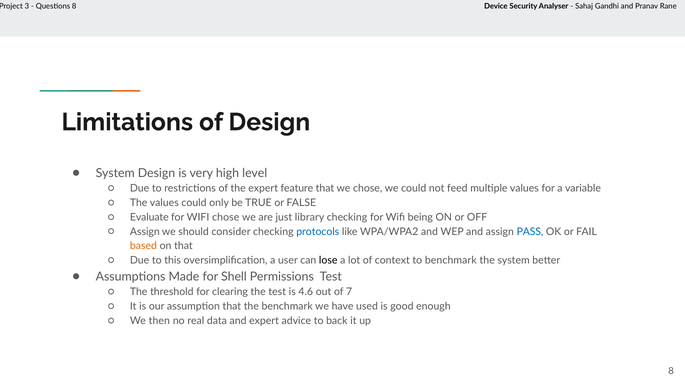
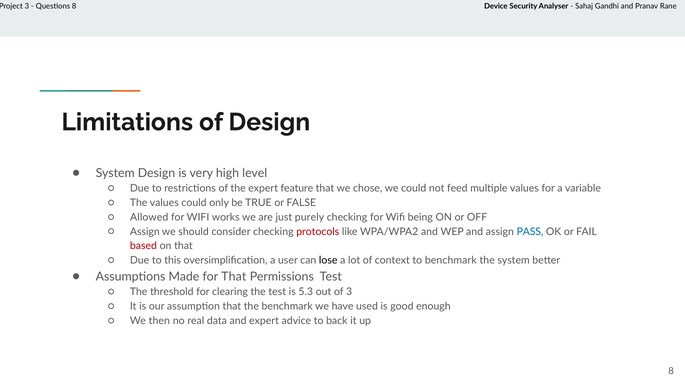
Evaluate: Evaluate -> Allowed (149, 217)
WIFI chose: chose -> works (226, 217)
library: library -> purely (310, 217)
protocols colour: blue -> red (318, 232)
based colour: orange -> red (143, 246)
for Shell: Shell -> That (234, 277)
4.6: 4.6 -> 5.3 (306, 292)
of 7: 7 -> 3 (349, 292)
